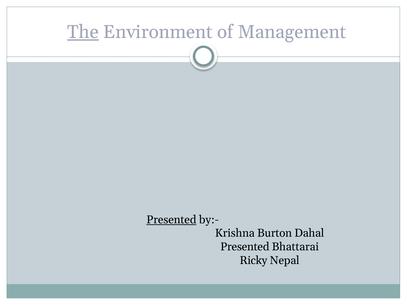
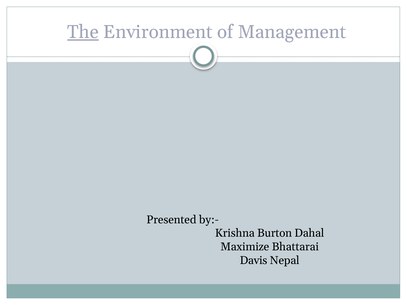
Presented underline: present -> none (171, 220)
Presented: Presented -> Maximize (245, 247)
Ricky: Ricky -> Davis (254, 261)
